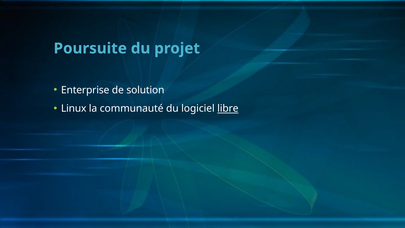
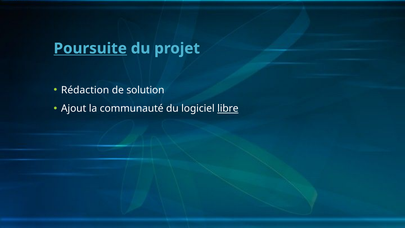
Poursuite underline: none -> present (90, 48)
Enterprise: Enterprise -> Rédaction (85, 90)
Linux: Linux -> Ajout (74, 109)
